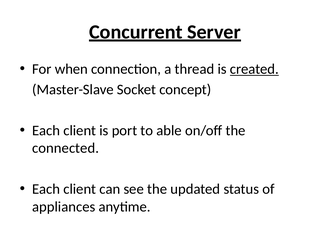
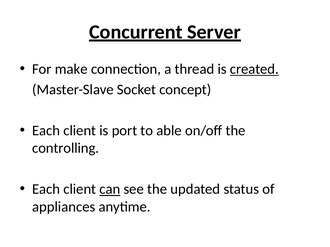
when: when -> make (71, 69)
connected: connected -> controlling (66, 148)
can underline: none -> present (110, 190)
